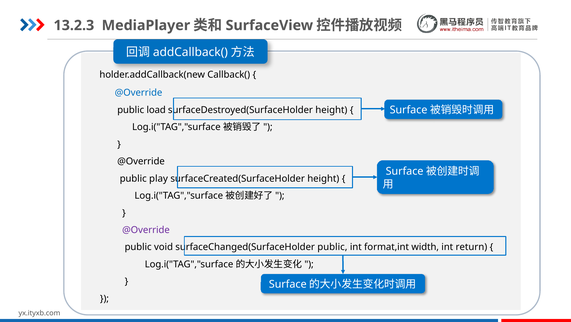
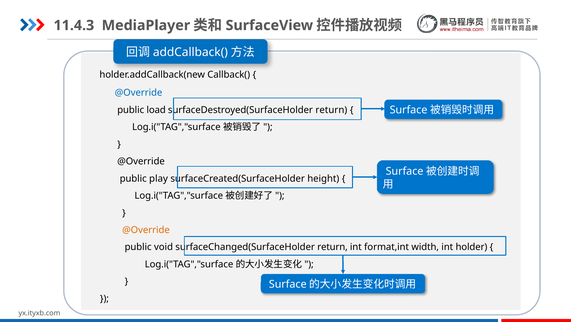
13.2.3: 13.2.3 -> 11.4.3 (74, 25)
surfaceDestroyed(SurfaceHolder height: height -> return (331, 110)
@Override colour: purple -> orange (146, 230)
surfaceChanged(SurfaceHolder public: public -> return (332, 247)
return: return -> holder (471, 247)
